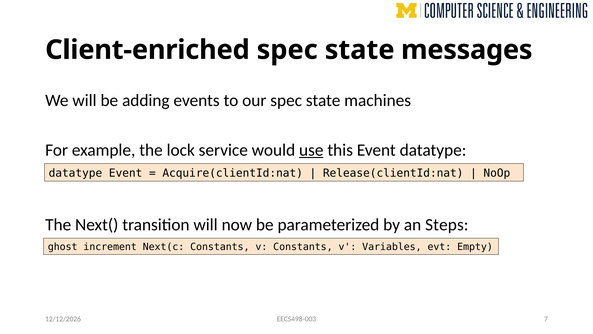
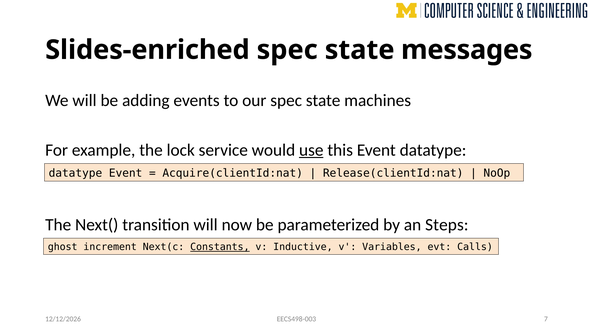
Client-enriched: Client-enriched -> Slides-enriched (147, 50)
Constants underline: none -> present (220, 247)
v Constants: Constants -> Inductive (303, 247)
Empty: Empty -> Calls (475, 247)
